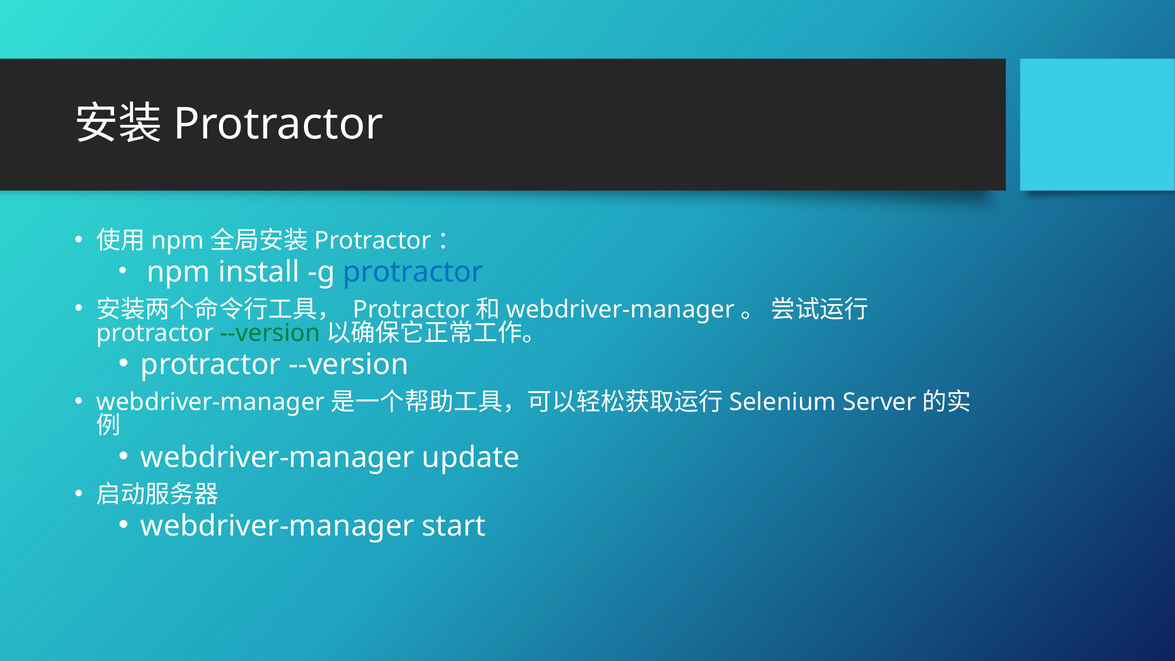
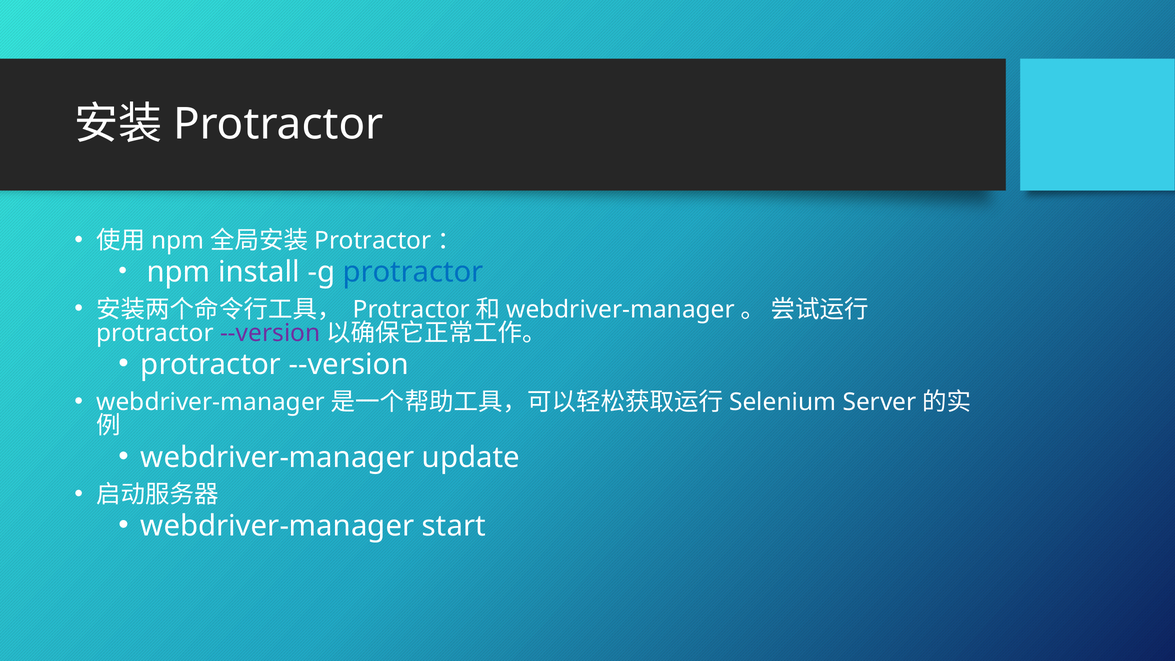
--version colour: green -> purple (270, 333)
